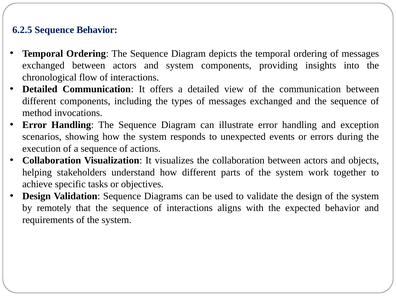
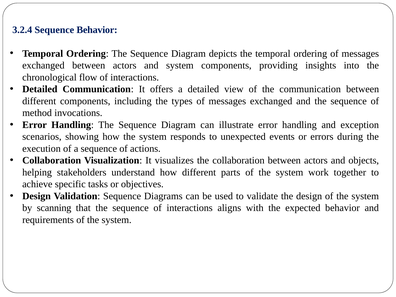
6.2.5: 6.2.5 -> 3.2.4 (22, 30)
remotely: remotely -> scanning (54, 208)
